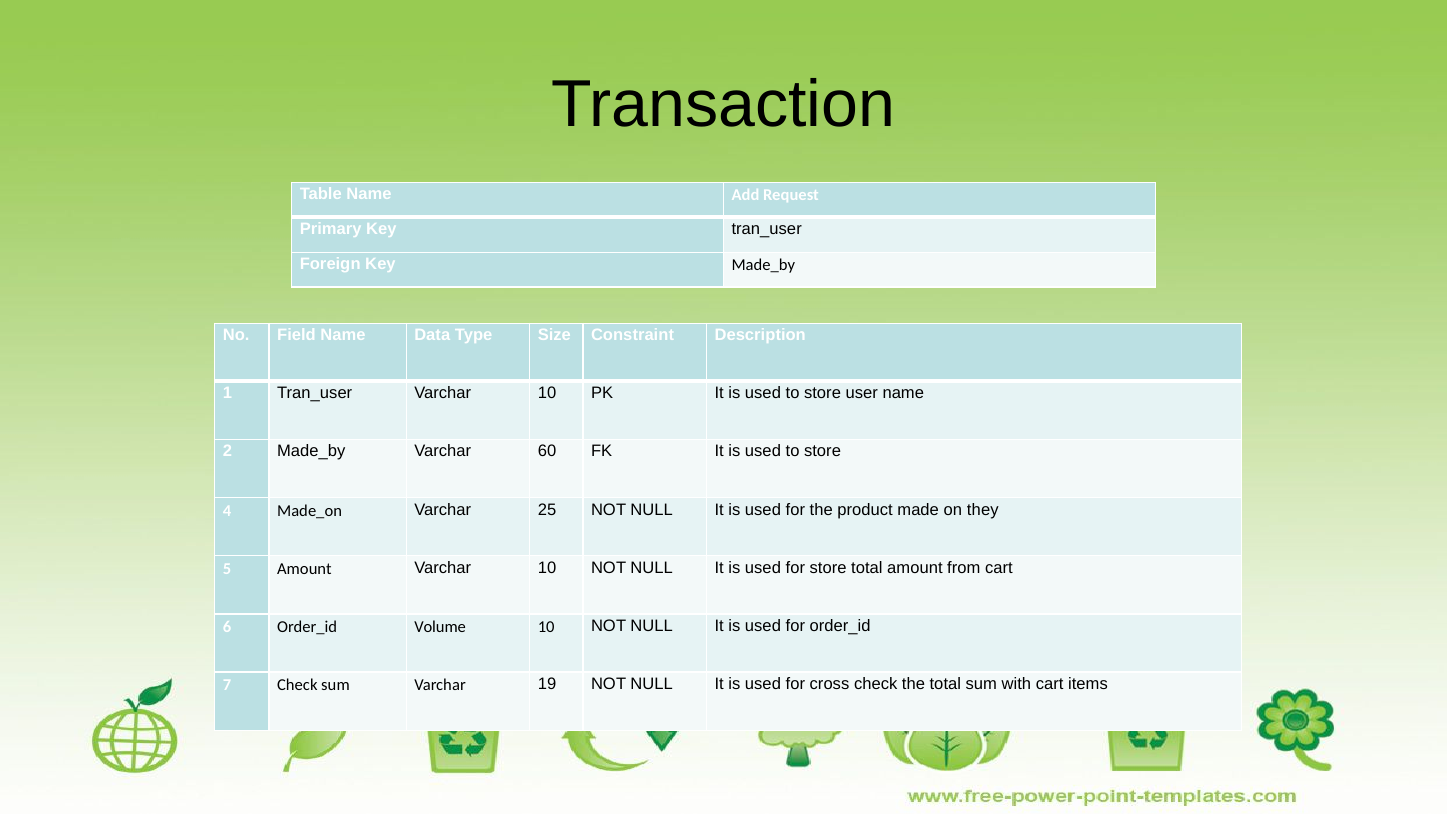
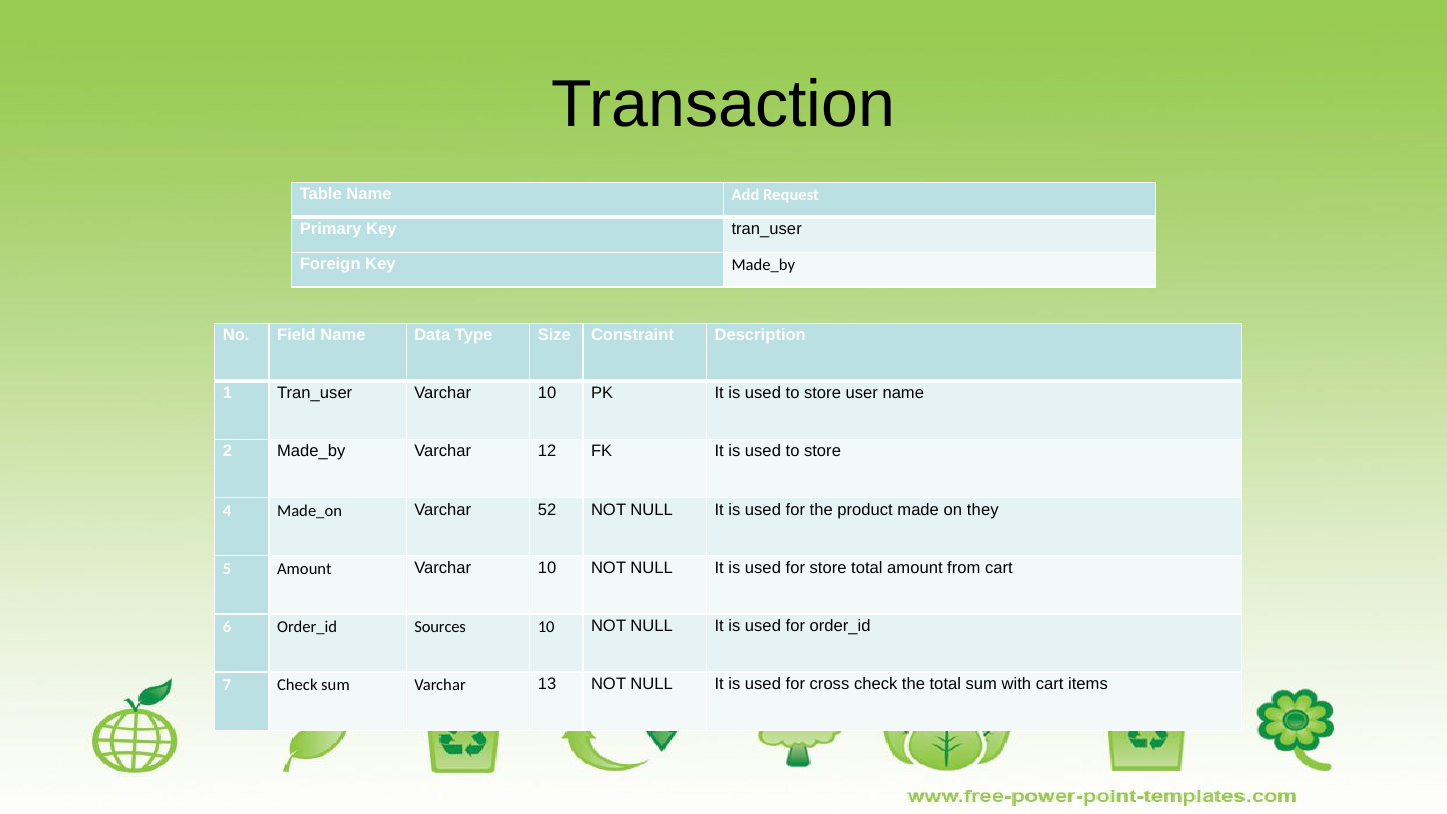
60: 60 -> 12 (547, 451)
25: 25 -> 52 (547, 510)
Volume: Volume -> Sources (440, 627)
19: 19 -> 13 (547, 684)
